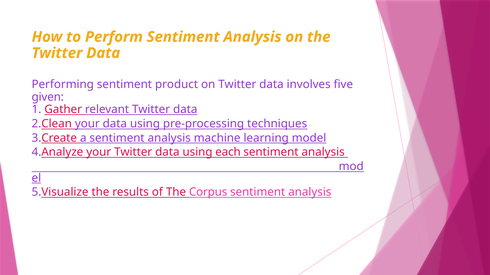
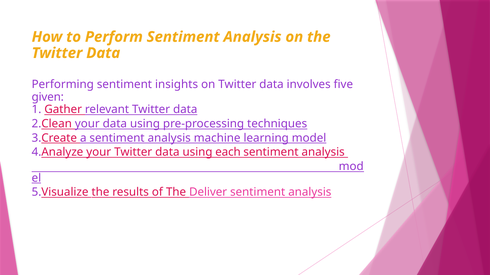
product: product -> insights (177, 85)
Corpus: Corpus -> Deliver (208, 193)
